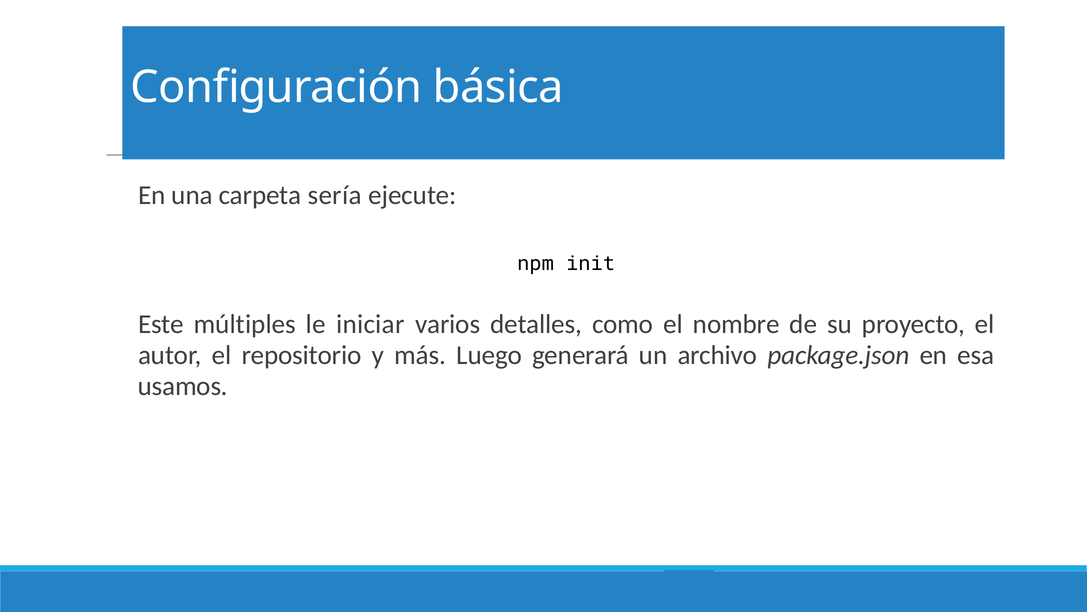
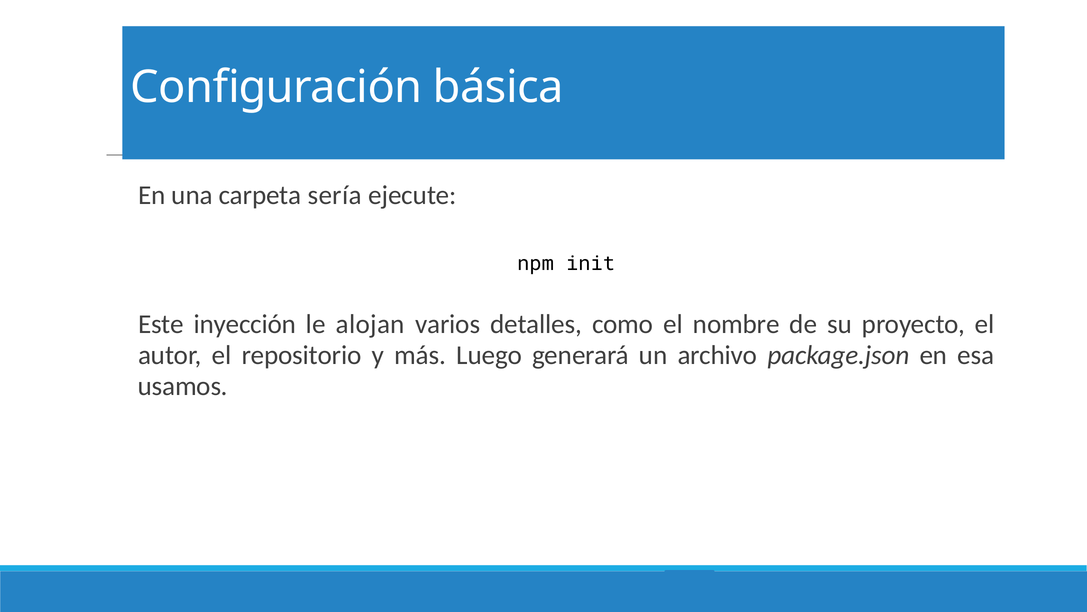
múltiples: múltiples -> inyección (245, 324)
iniciar: iniciar -> alojan (370, 324)
